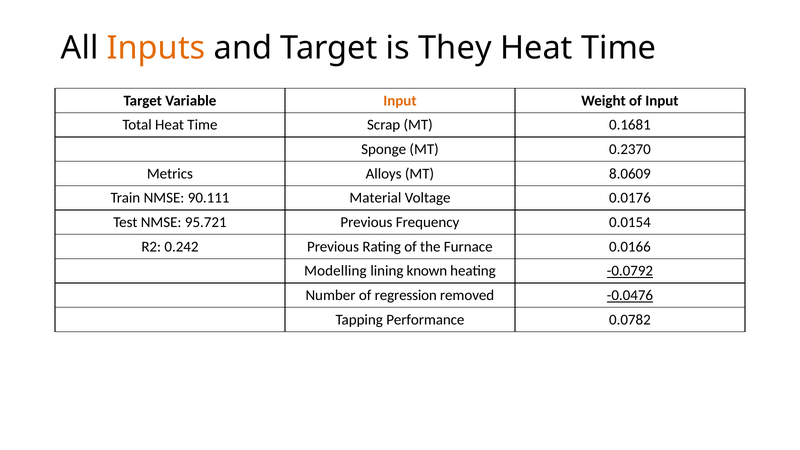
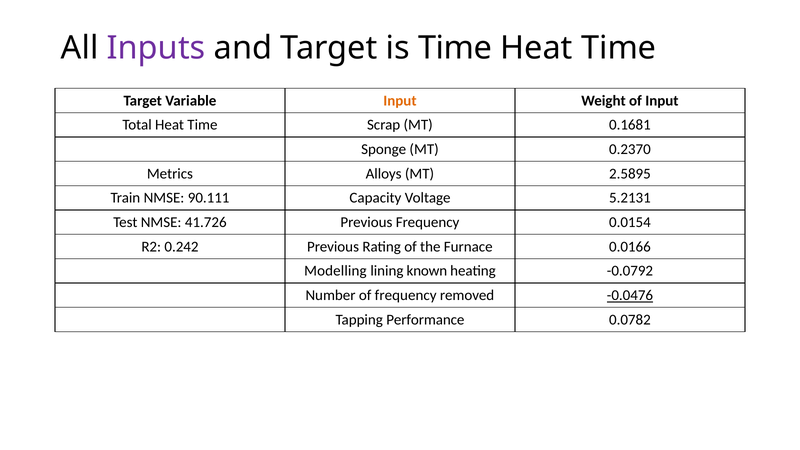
Inputs colour: orange -> purple (156, 48)
is They: They -> Time (455, 48)
8.0609: 8.0609 -> 2.5895 (630, 174)
Material: Material -> Capacity (375, 198)
0.0176: 0.0176 -> 5.2131 (630, 198)
95.721: 95.721 -> 41.726 (206, 222)
-0.0792 underline: present -> none (630, 271)
of regression: regression -> frequency (406, 295)
